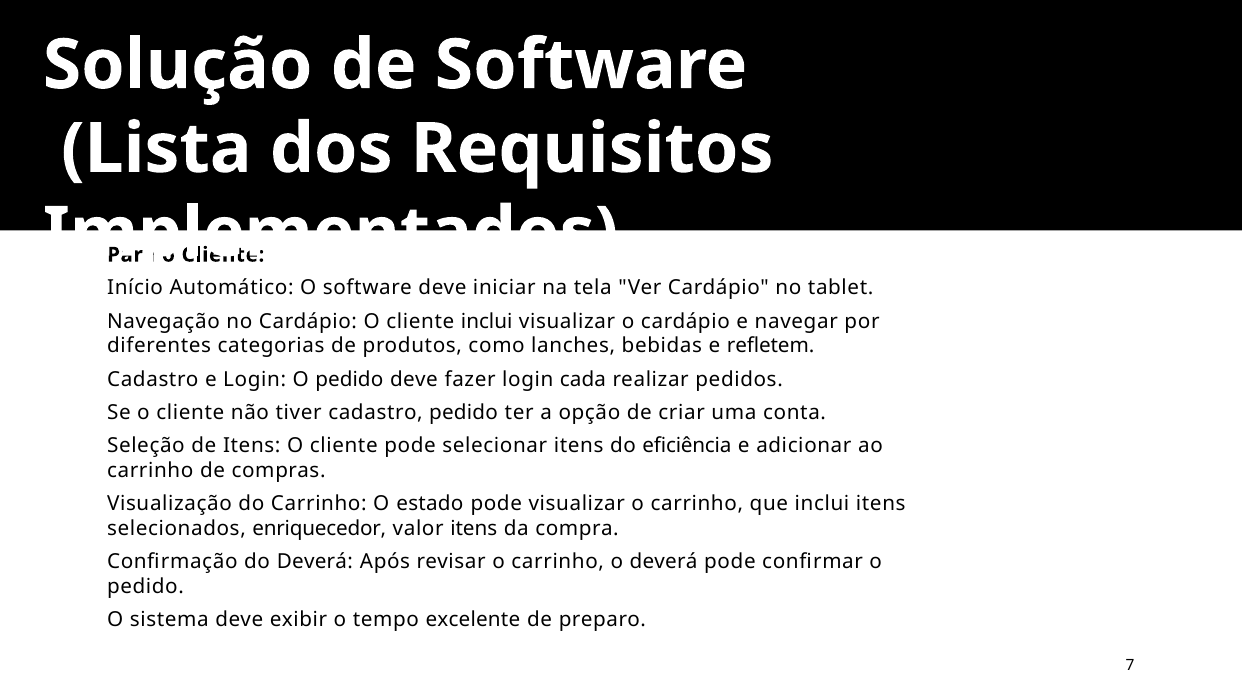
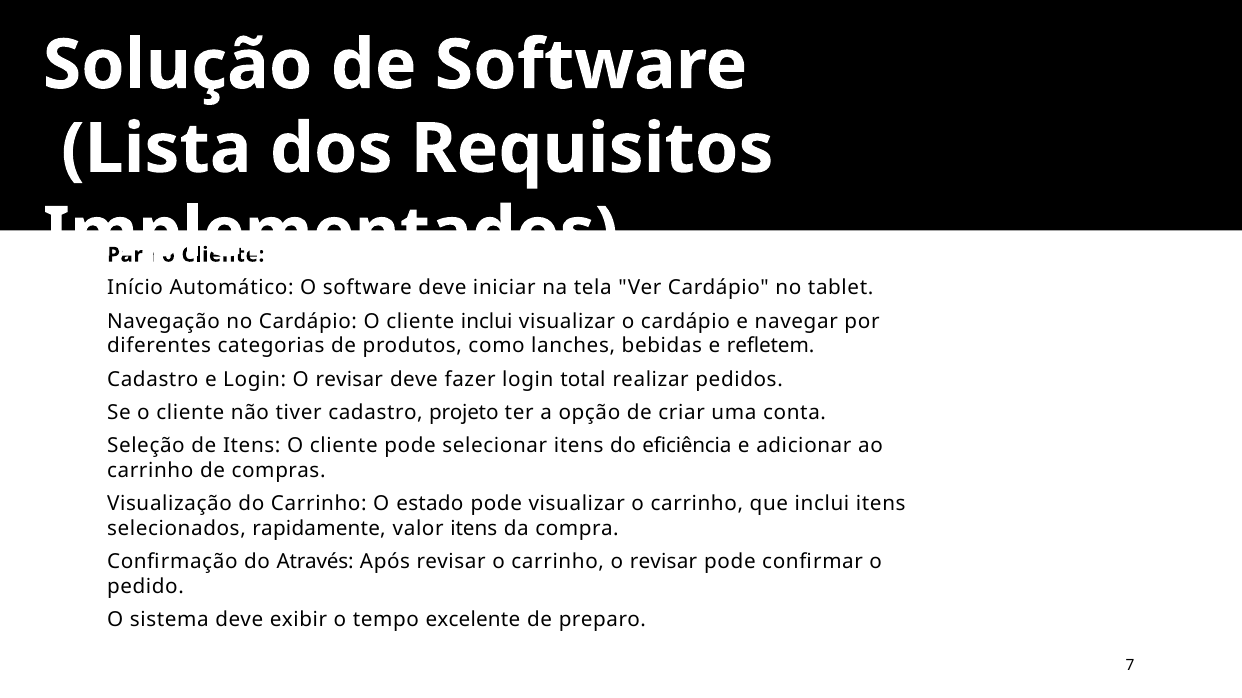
Login O pedido: pedido -> revisar (349, 380)
cada: cada -> total (583, 380)
cadastro pedido: pedido -> projeto (464, 413)
enriquecedor: enriquecedor -> rapidamente (319, 529)
do Deverá: Deverá -> Através (315, 562)
carrinho o deverá: deverá -> revisar (664, 562)
